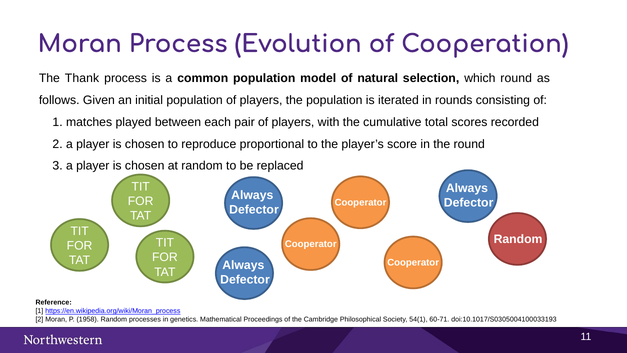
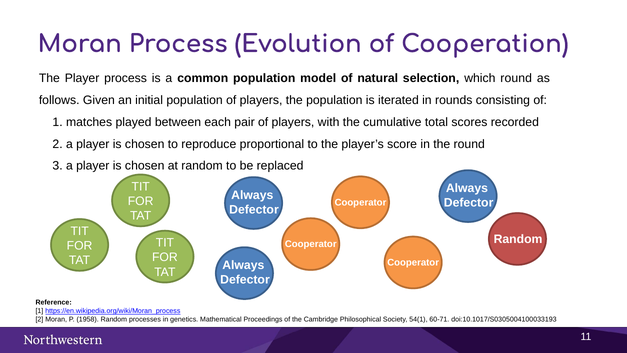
The Thank: Thank -> Player (82, 78)
